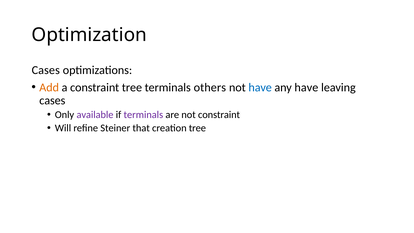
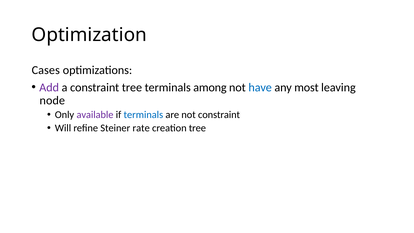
Add colour: orange -> purple (49, 87)
others: others -> among (210, 87)
any have: have -> most (306, 87)
cases: cases -> node (52, 100)
terminals colour: purple -> blue (143, 115)
that: that -> rate (141, 128)
